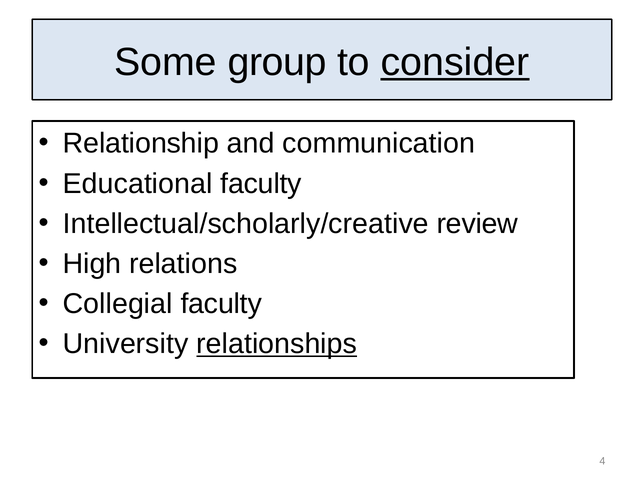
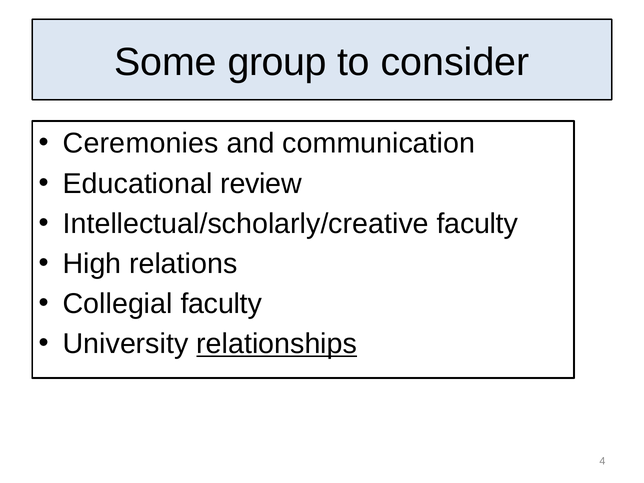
consider underline: present -> none (455, 62)
Relationship: Relationship -> Ceremonies (141, 144)
Educational faculty: faculty -> review (261, 184)
Intellectual/scholarly/creative review: review -> faculty (477, 224)
